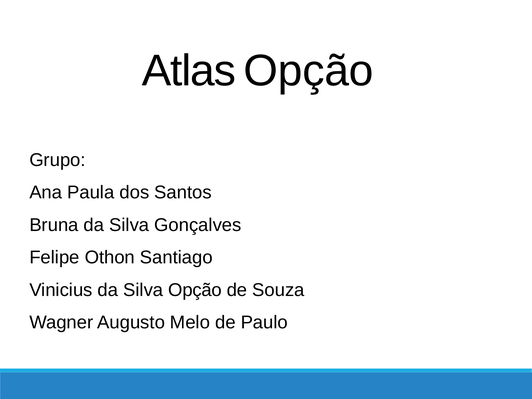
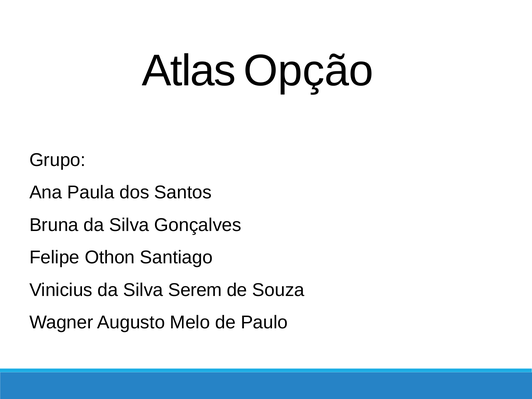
Silva Opção: Opção -> Serem (195, 290)
